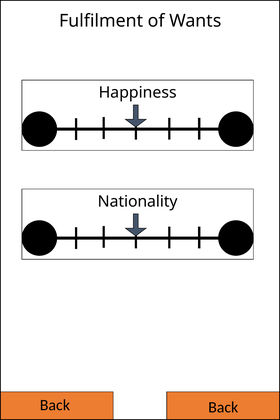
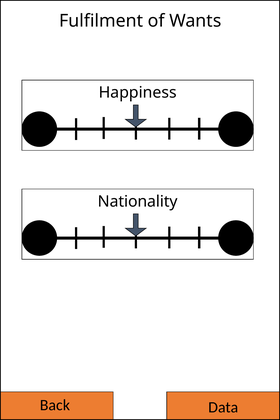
Back: Back -> Data (223, 407)
